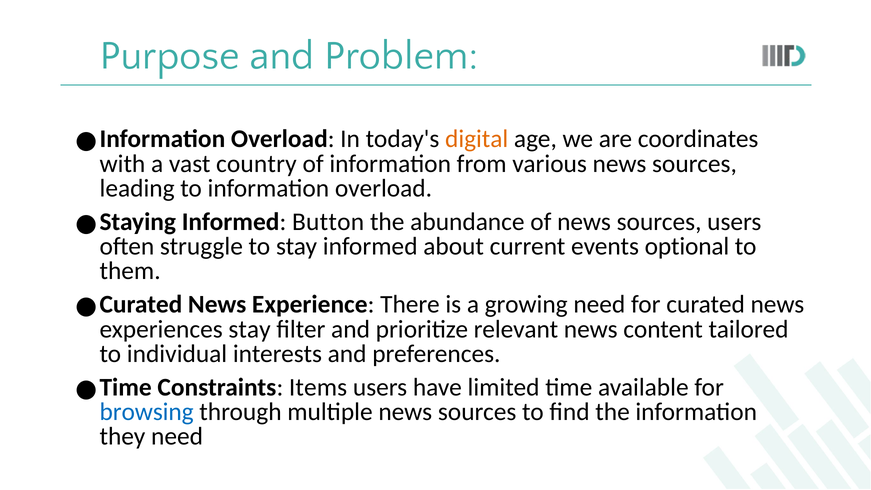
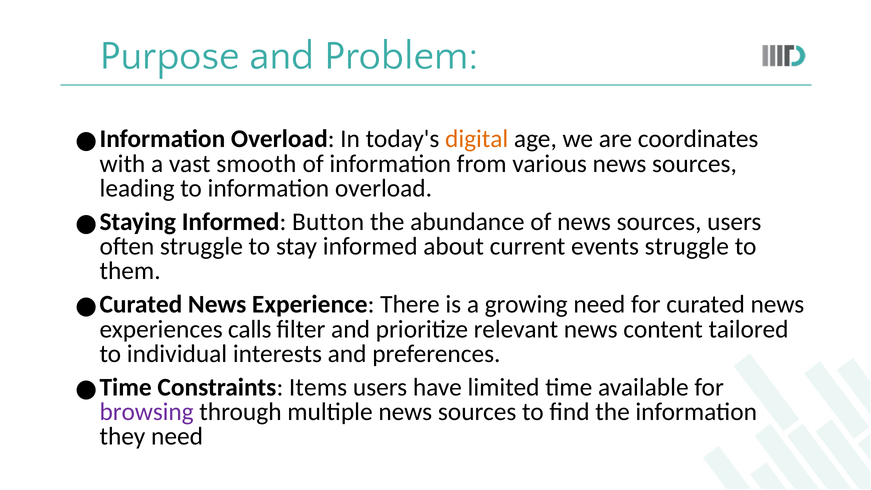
country: country -> smooth (256, 164)
events optional: optional -> struggle (687, 246)
experiences stay: stay -> calls (250, 329)
browsing colour: blue -> purple (147, 412)
